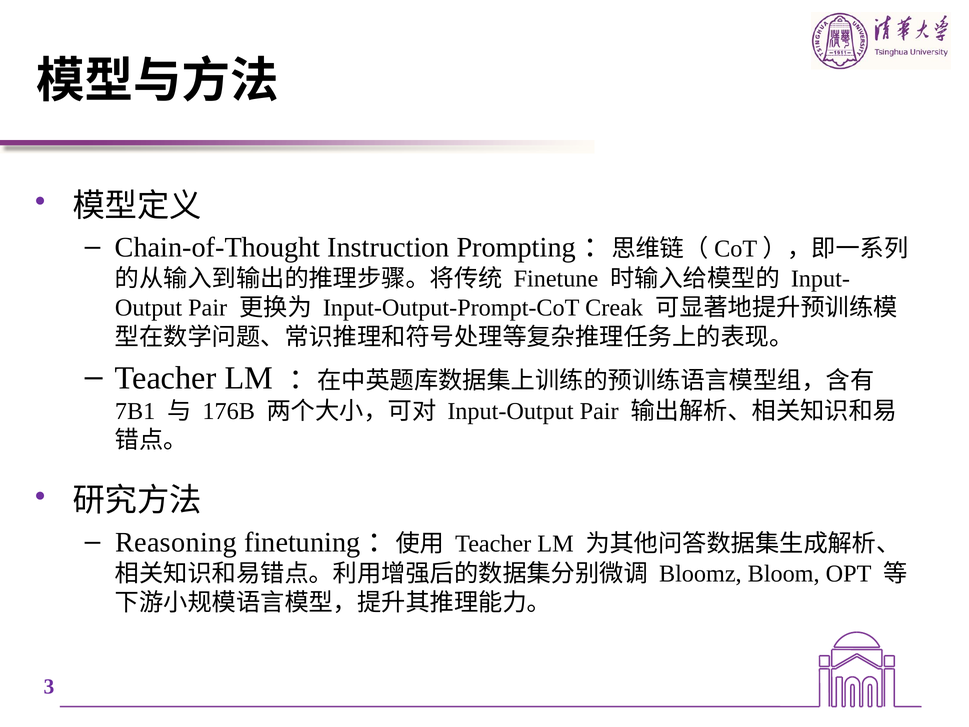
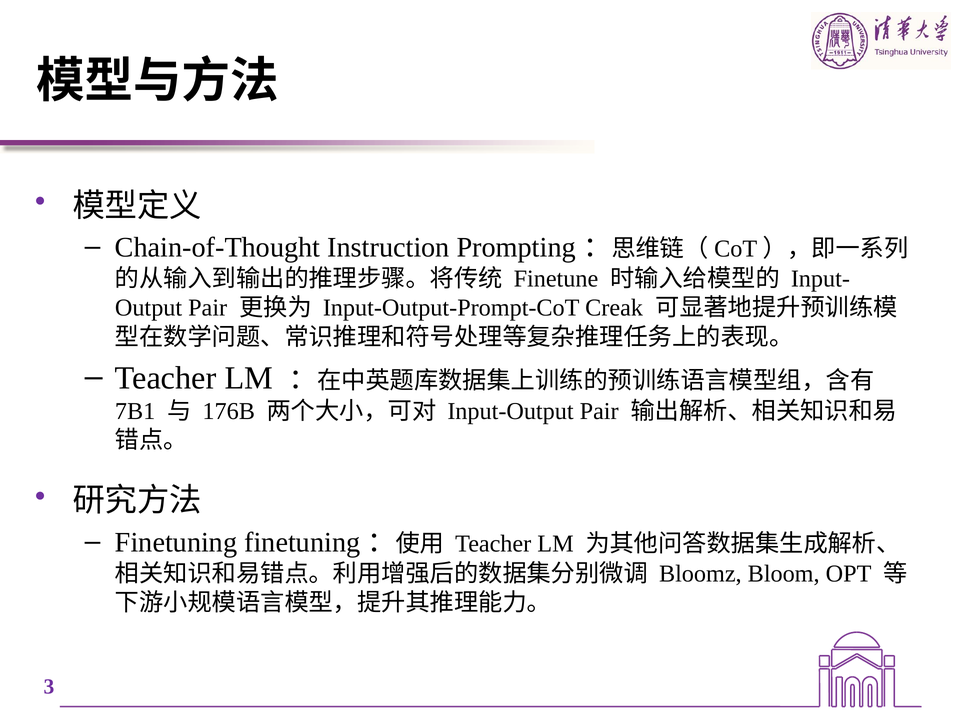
Reasoning: Reasoning -> Finetuning (176, 542)
